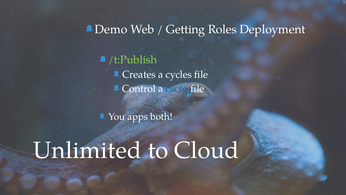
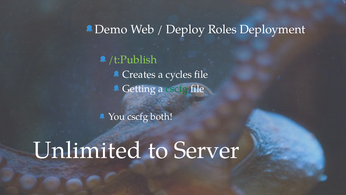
Getting: Getting -> Deploy (186, 29)
Control: Control -> Getting (139, 89)
cscfg colour: blue -> green (177, 89)
You apps: apps -> cscfg (138, 117)
Cloud: Cloud -> Server (207, 150)
